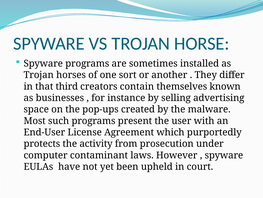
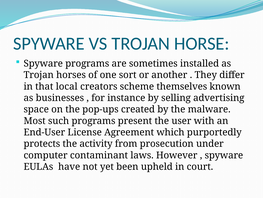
third: third -> local (67, 86)
contain: contain -> scheme (137, 86)
